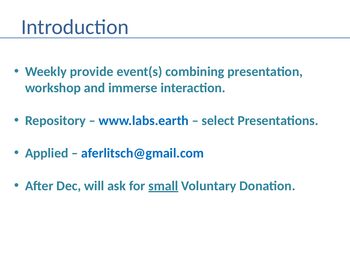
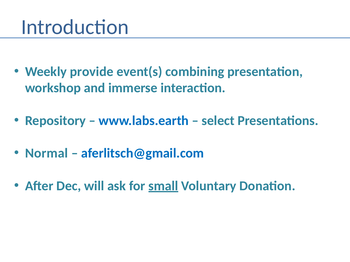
Applied: Applied -> Normal (47, 153)
